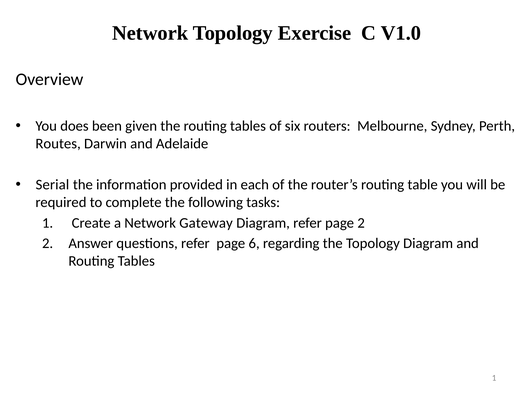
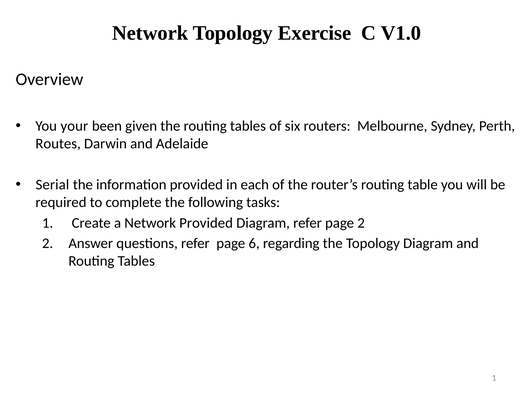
does: does -> your (74, 126)
Network Gateway: Gateway -> Provided (206, 223)
